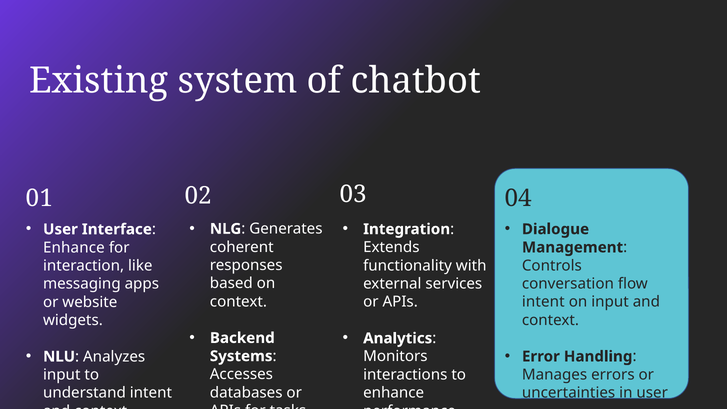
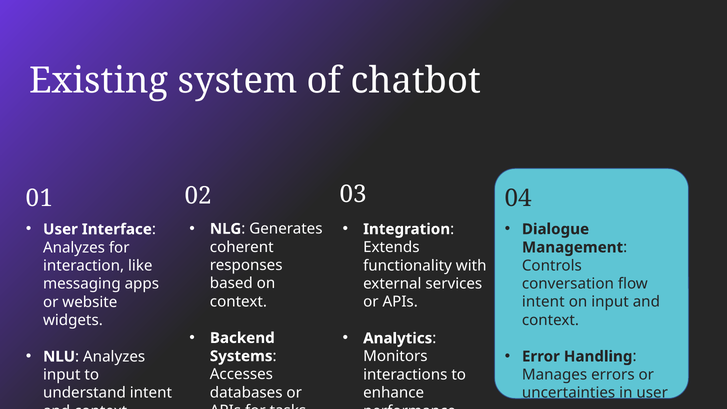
Enhance: Enhance -> Analyzes (74, 247)
